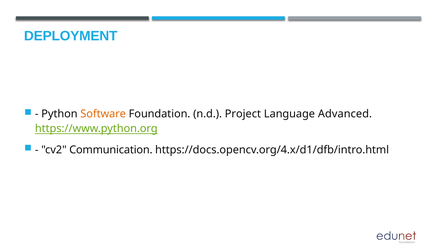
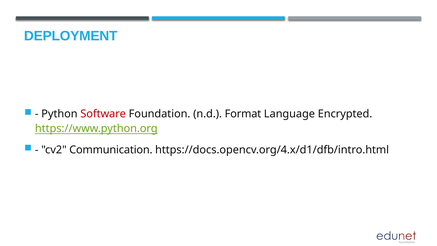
Software colour: orange -> red (103, 114)
Project: Project -> Format (243, 114)
Advanced: Advanced -> Encrypted (345, 114)
